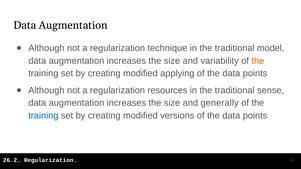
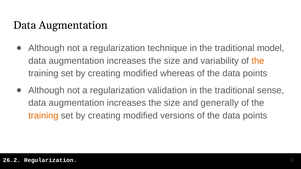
applying: applying -> whereas (177, 74)
resources: resources -> validation (167, 90)
training colour: blue -> orange (43, 116)
